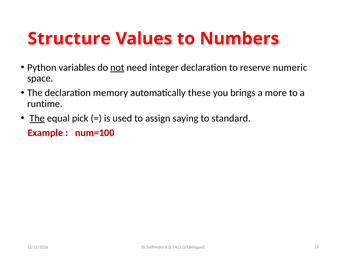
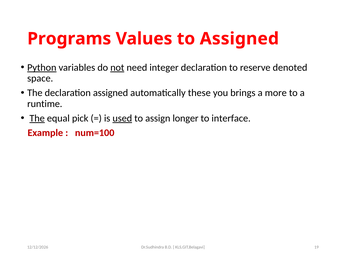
Structure: Structure -> Programs (69, 39)
to Numbers: Numbers -> Assigned (239, 39)
Python underline: none -> present (42, 68)
numeric: numeric -> denoted (290, 68)
declaration memory: memory -> assigned (111, 93)
used underline: none -> present (122, 118)
saying: saying -> longer (186, 118)
standard: standard -> interface (231, 118)
